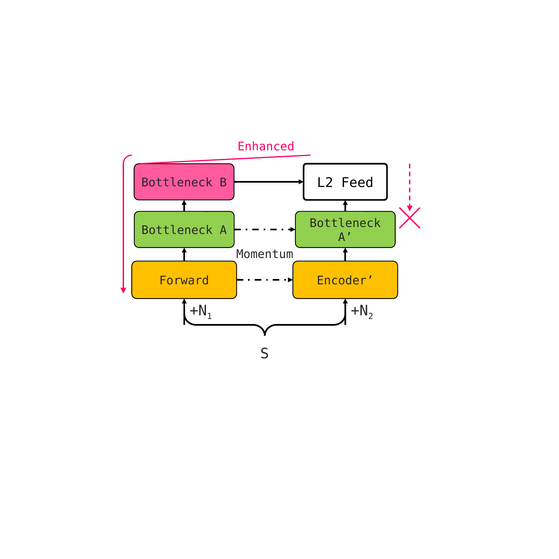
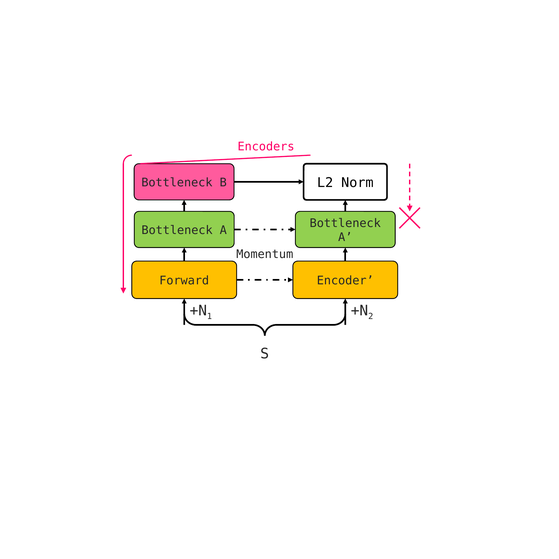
Enhanced: Enhanced -> Encoders (266, 147)
Feed: Feed -> Norm (357, 183)
